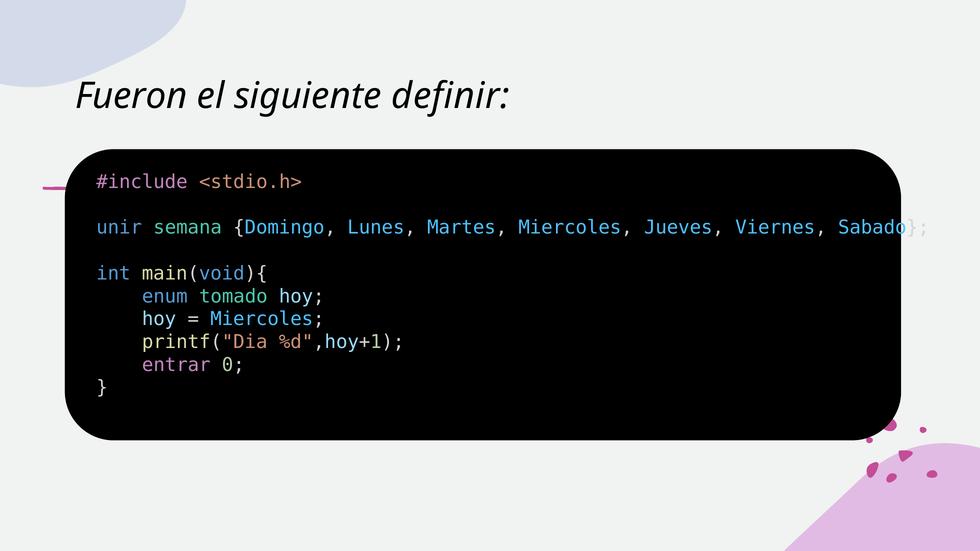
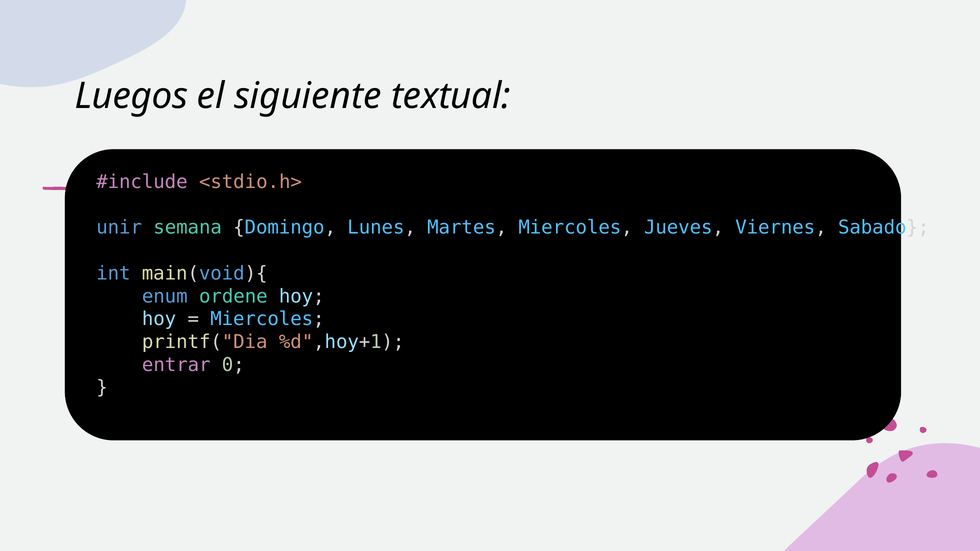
Fueron: Fueron -> Luegos (131, 96)
definir: definir -> textual (451, 96)
tomado: tomado -> ordene (233, 296)
